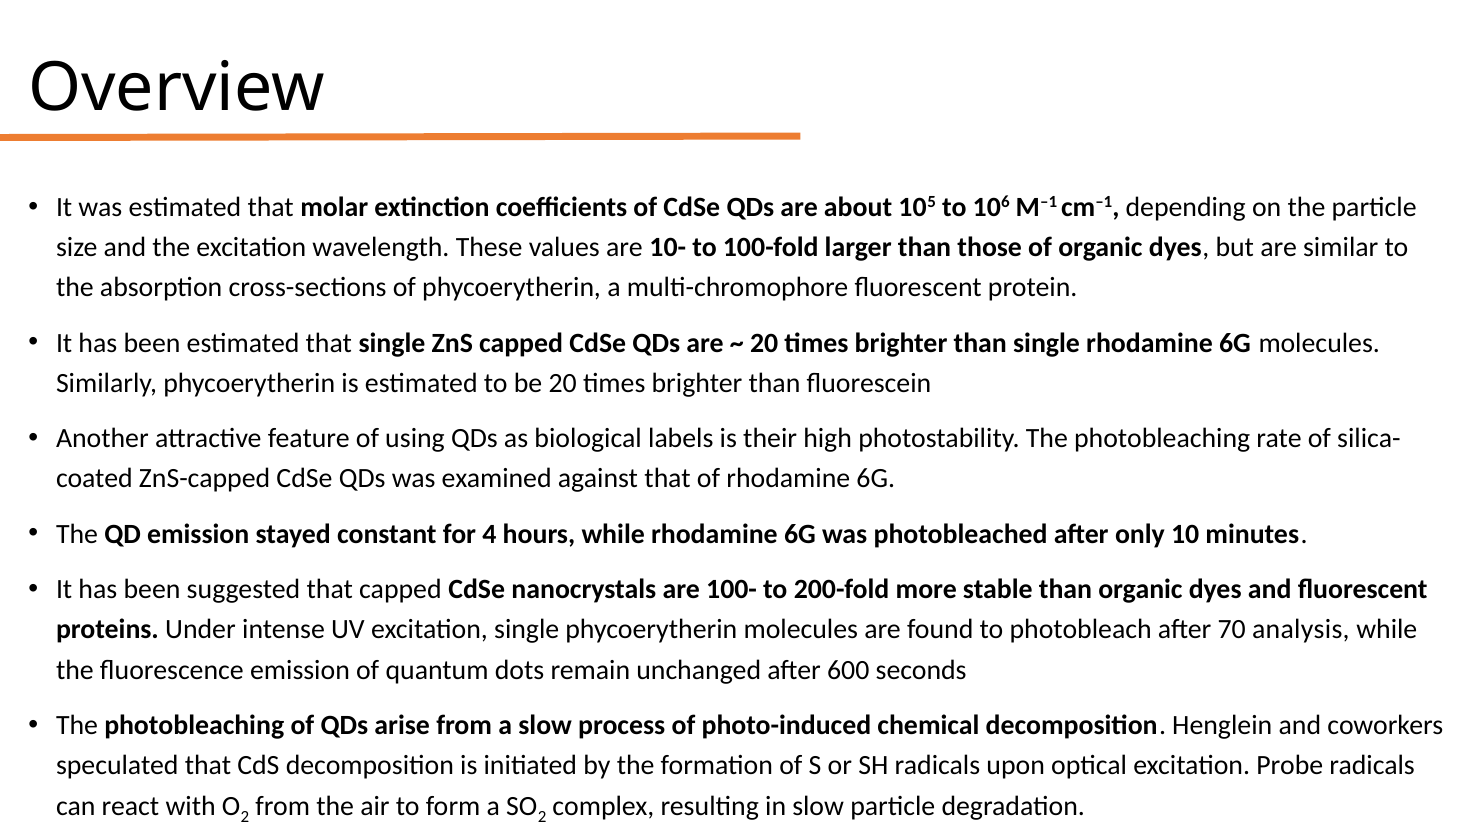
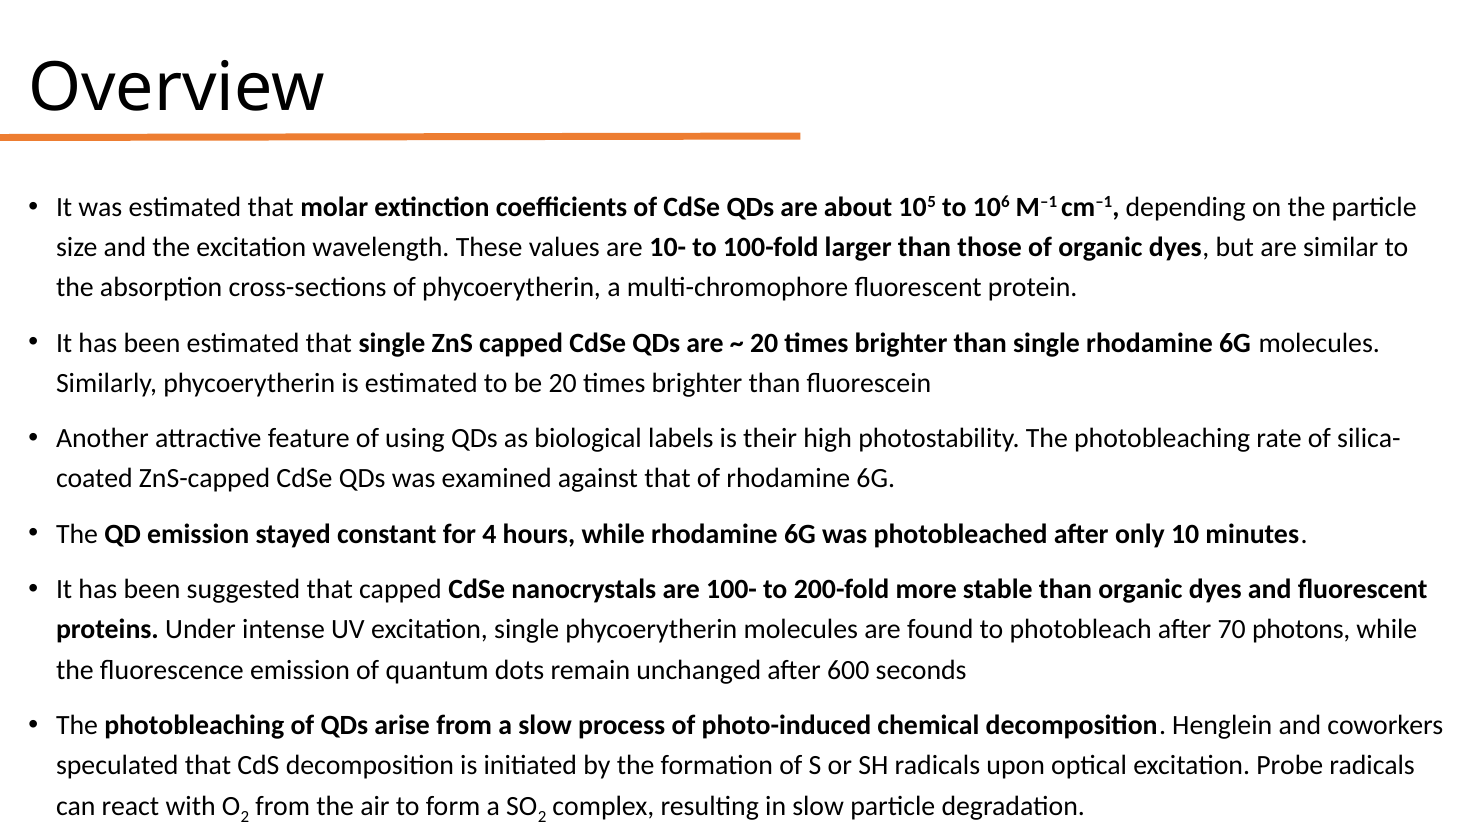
analysis: analysis -> photons (1301, 630)
